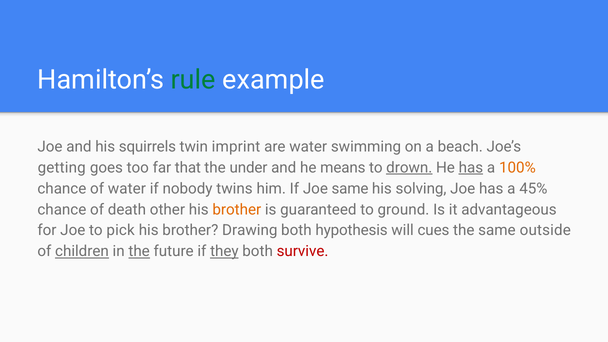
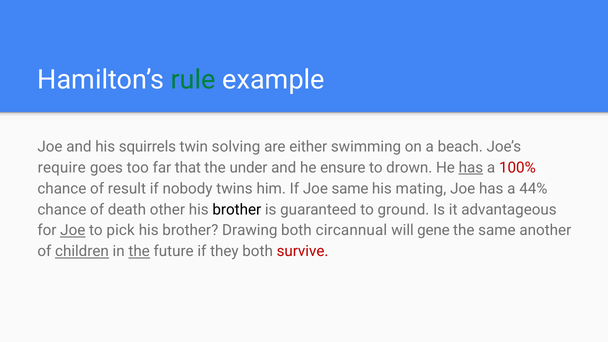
imprint: imprint -> solving (236, 147)
are water: water -> either (308, 147)
getting: getting -> require (62, 168)
means: means -> ensure (343, 168)
drown underline: present -> none (409, 168)
100% colour: orange -> red (517, 168)
of water: water -> result (127, 189)
solving: solving -> mating (421, 189)
45%: 45% -> 44% (533, 189)
brother colour: orange -> black (237, 210)
Joe underline: none -> present (73, 230)
hypothesis: hypothesis -> circannual (351, 230)
cues: cues -> gene (434, 230)
outside: outside -> another (545, 230)
they underline: present -> none (224, 251)
